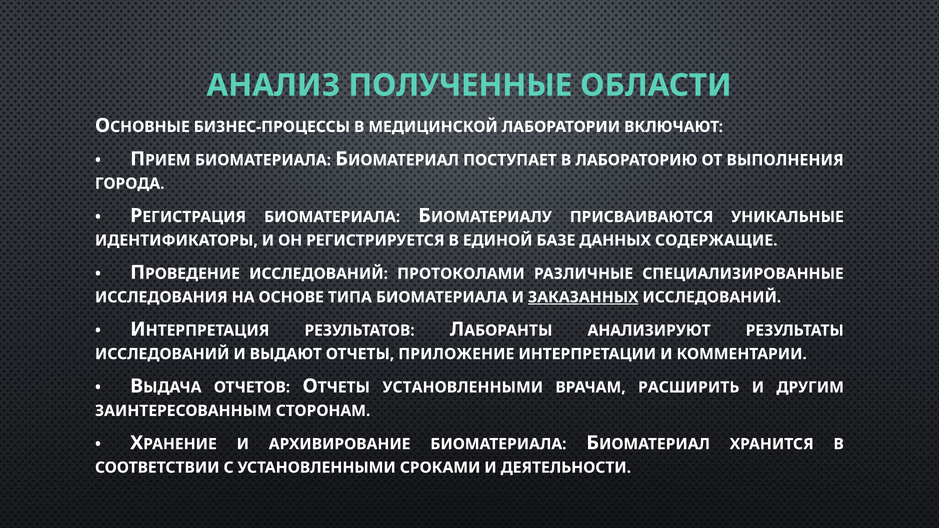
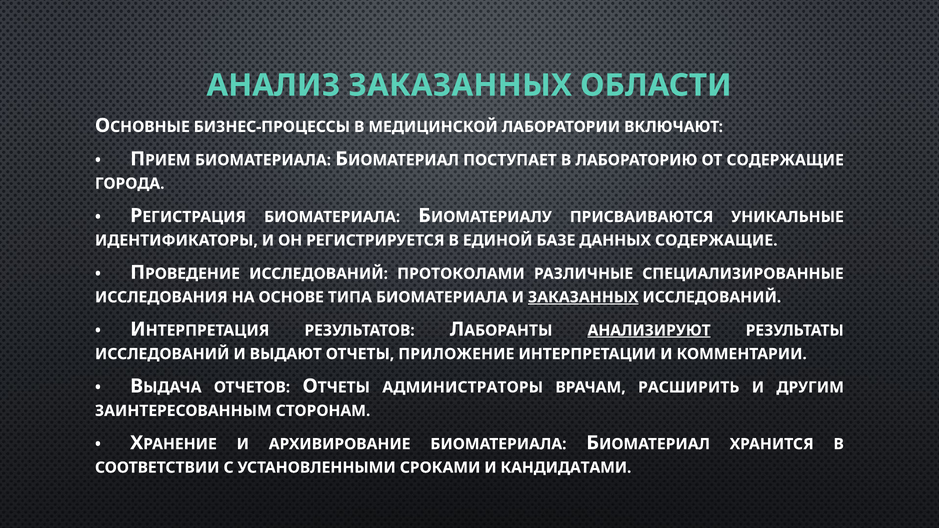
АНАЛИЗ ПОЛУЧЕННЫЕ: ПОЛУЧЕННЫЕ -> ЗАКАЗАННЫХ (460, 85)
ОТ ВЫПОЛНЕНИЯ: ВЫПОЛНЕНИЯ -> СОДЕРЖАЩИЕ (785, 160)
АНАЛИЗИРУЮТ underline: none -> present (649, 331)
ОТЧЕТЫ УСТАНОВЛЕННЫМИ: УСТАНОВЛЕННЫМИ -> АДМИНИСТРАТОРЫ (463, 387)
ДЕЯТЕЛЬНОСТИ: ДЕЯТЕЛЬНОСТИ -> КАНДИДАТАМИ (566, 468)
